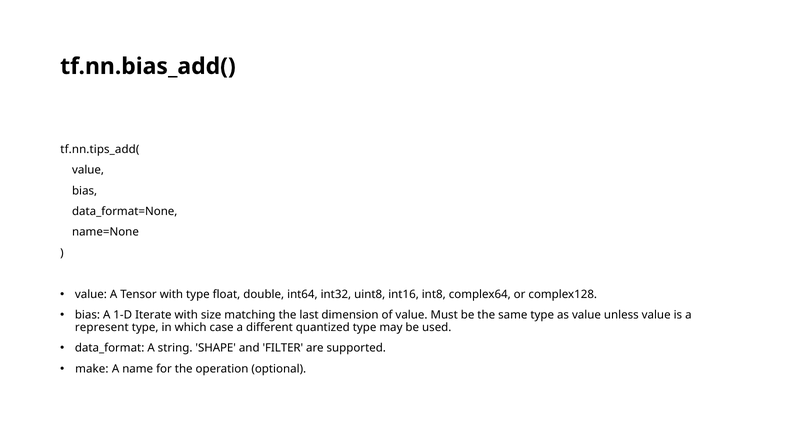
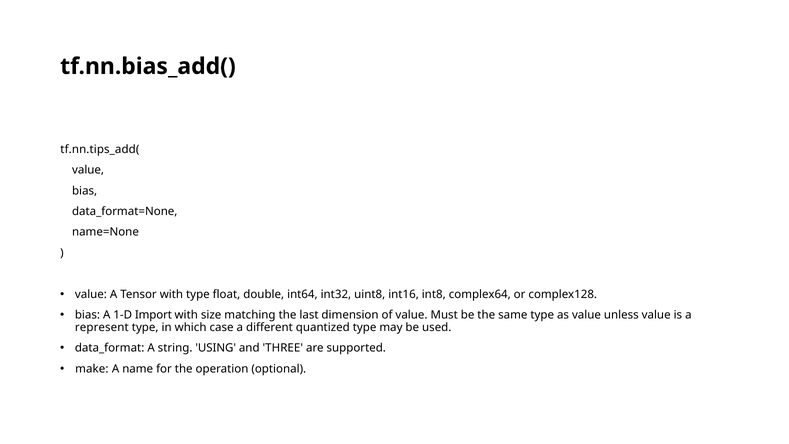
Iterate: Iterate -> Import (153, 315)
SHAPE: SHAPE -> USING (216, 348)
FILTER: FILTER -> THREE (283, 348)
